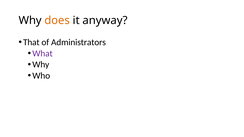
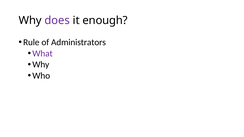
does colour: orange -> purple (57, 20)
anyway: anyway -> enough (105, 20)
That: That -> Rule (31, 42)
